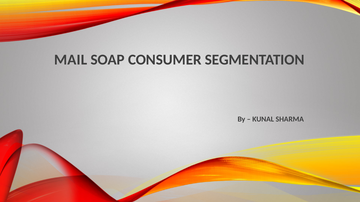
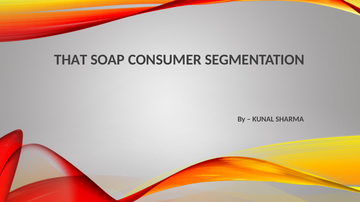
MAIL: MAIL -> THAT (71, 60)
